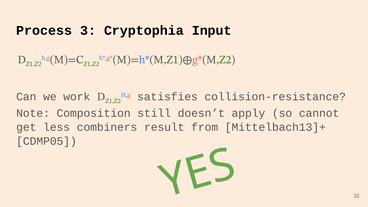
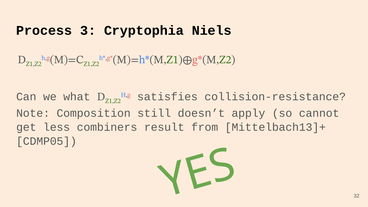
Input: Input -> Niels (212, 30)
work: work -> what (77, 97)
